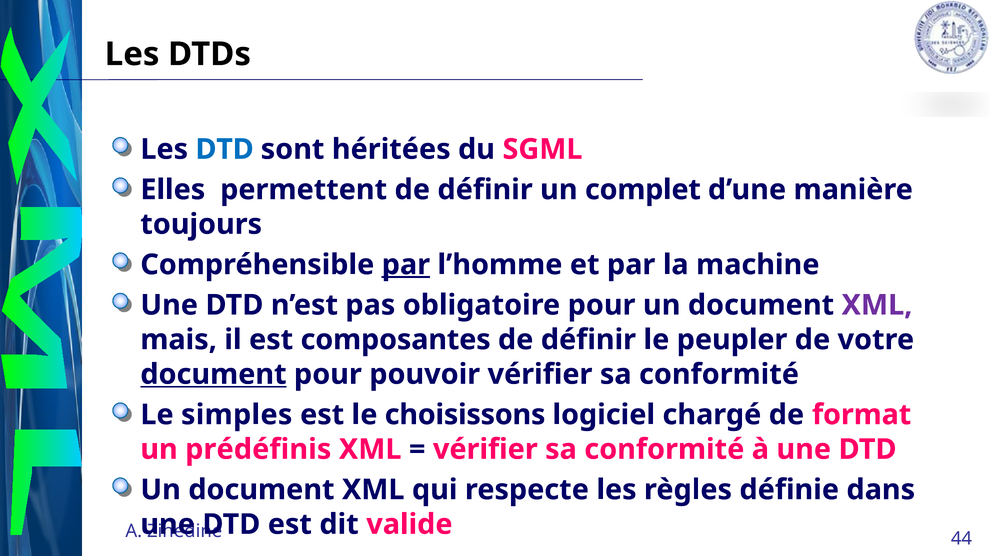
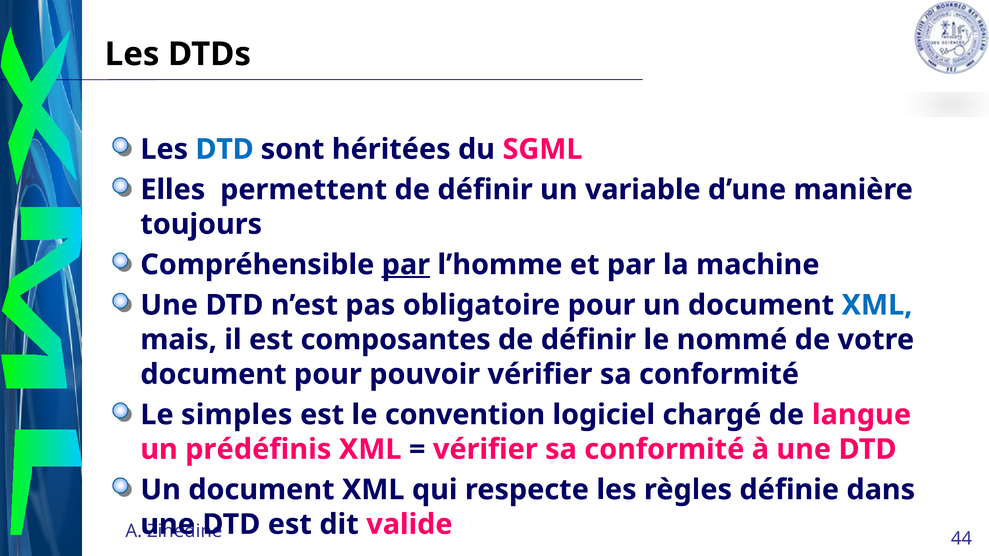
complet: complet -> variable (643, 190)
XML colour: purple -> blue (877, 305)
peupler: peupler -> nommé (732, 340)
document underline: present -> none (213, 375)
choisissons: choisissons -> convention (465, 415)
format: format -> langue (862, 415)
